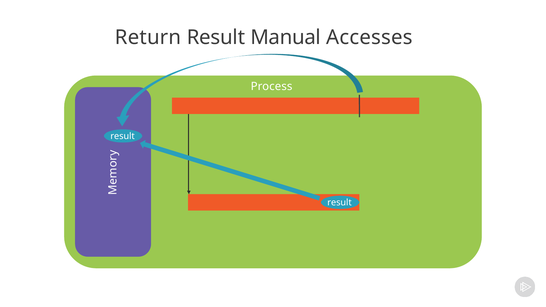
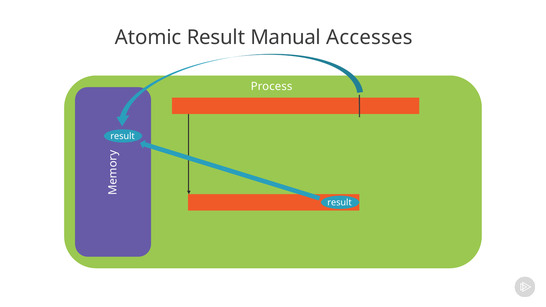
Return: Return -> Atomic (148, 38)
